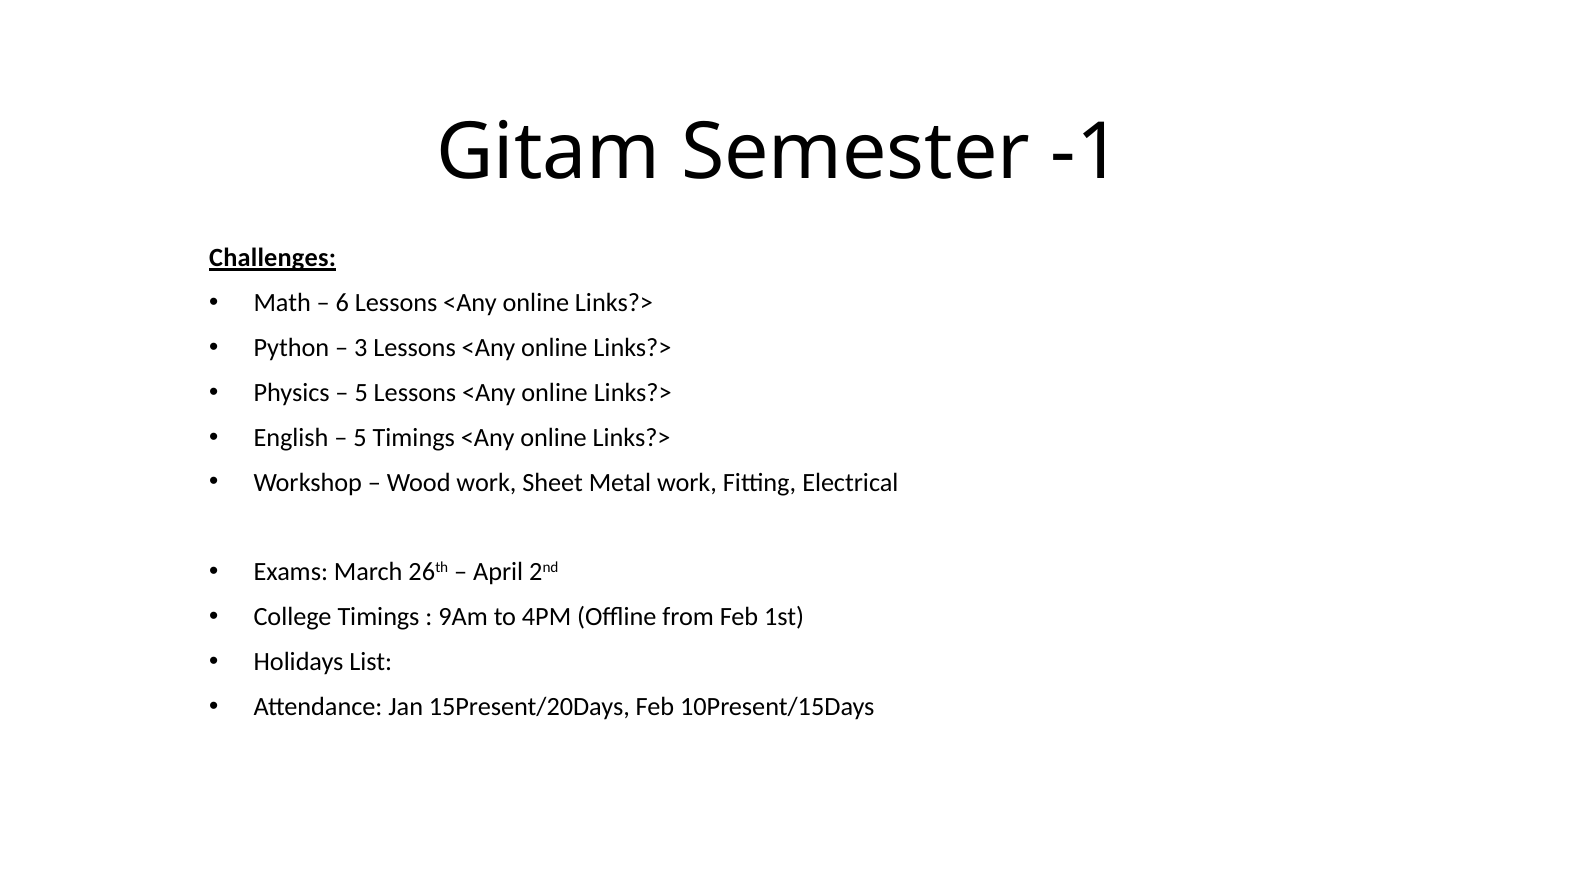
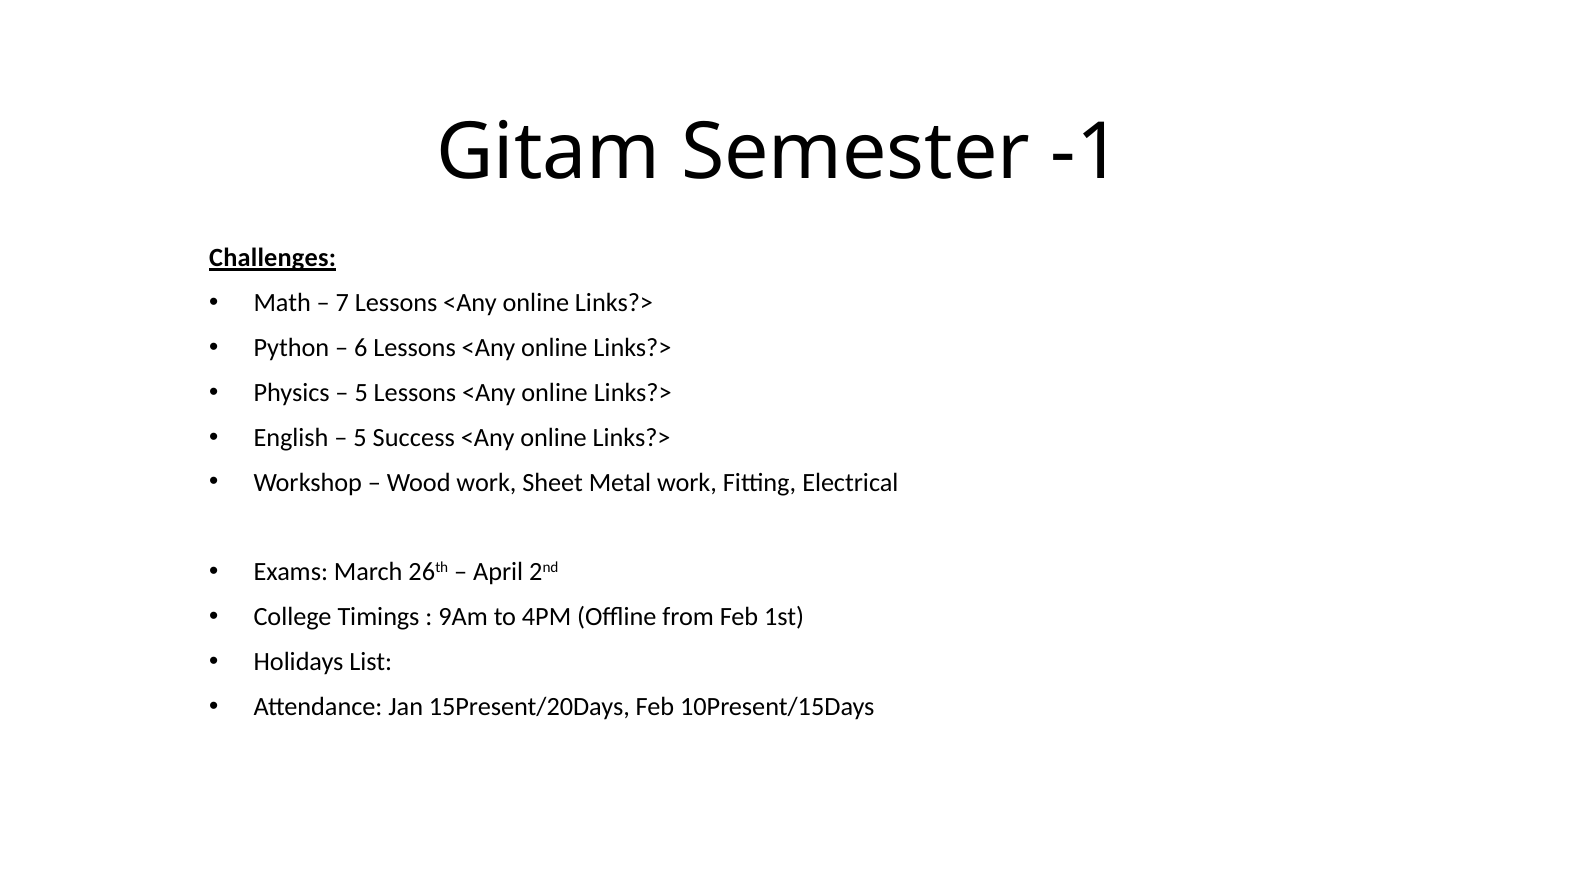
6: 6 -> 7 (342, 303)
3: 3 -> 6 (361, 348)
5 Timings: Timings -> Success (414, 438)
